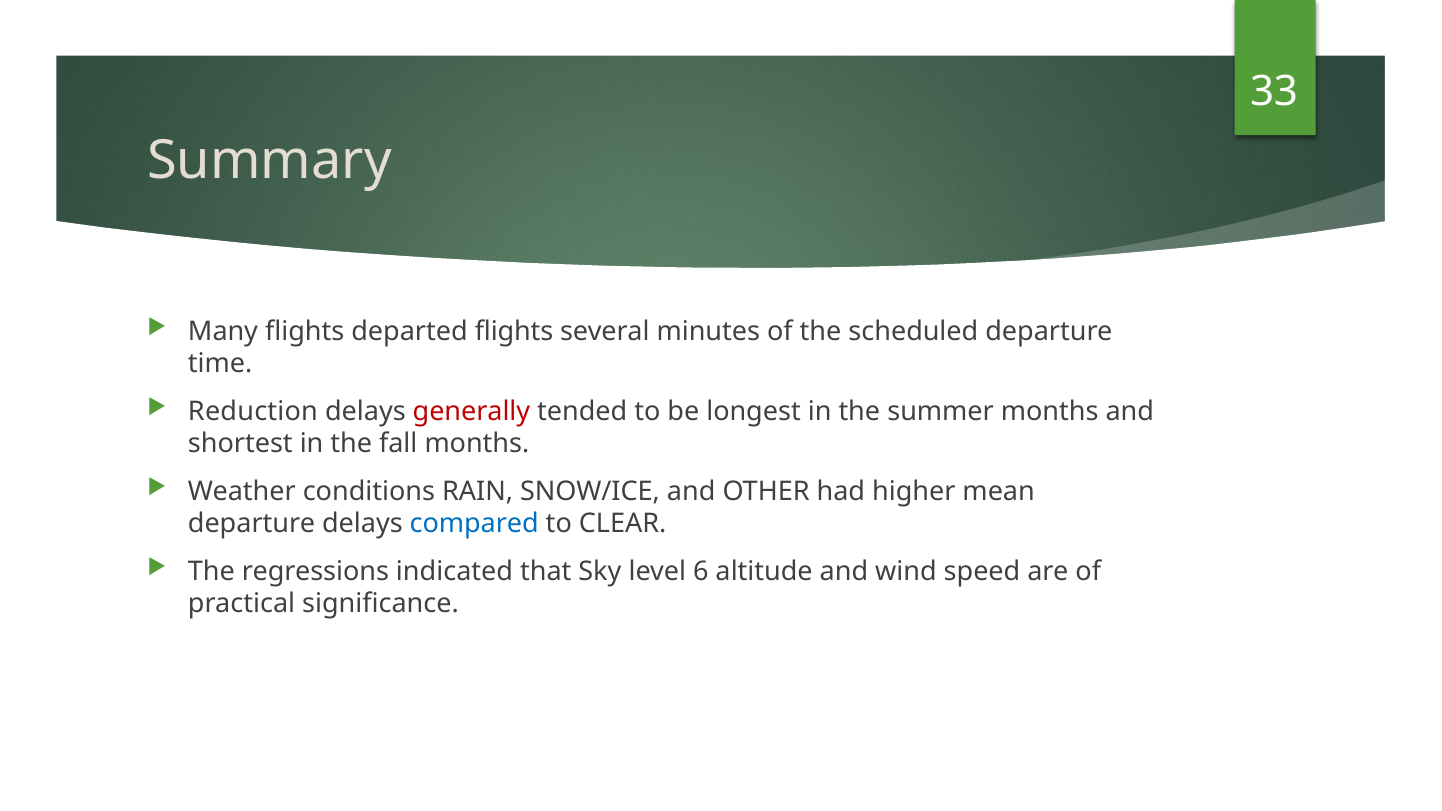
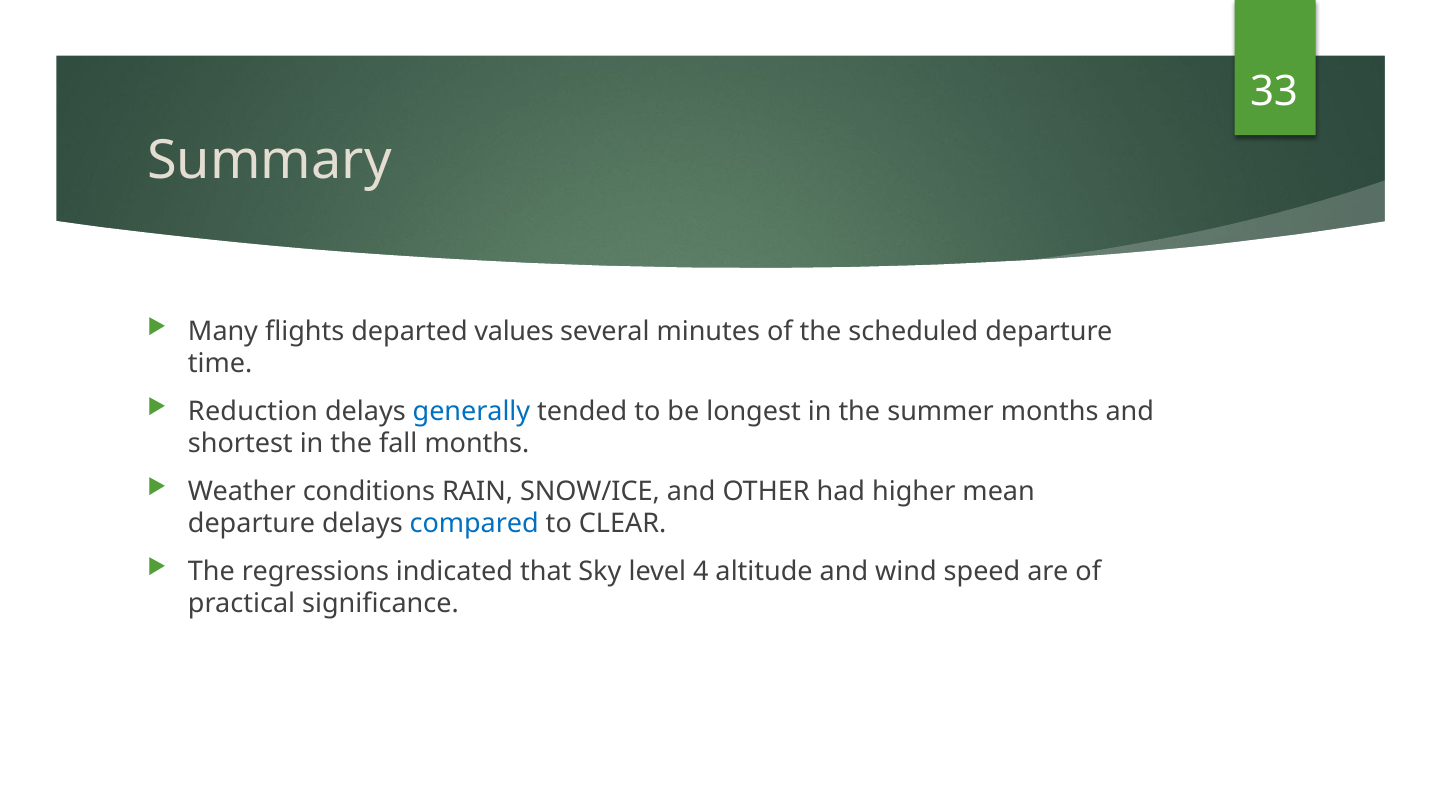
departed flights: flights -> values (514, 331)
generally colour: red -> blue (471, 411)
6: 6 -> 4 (701, 571)
